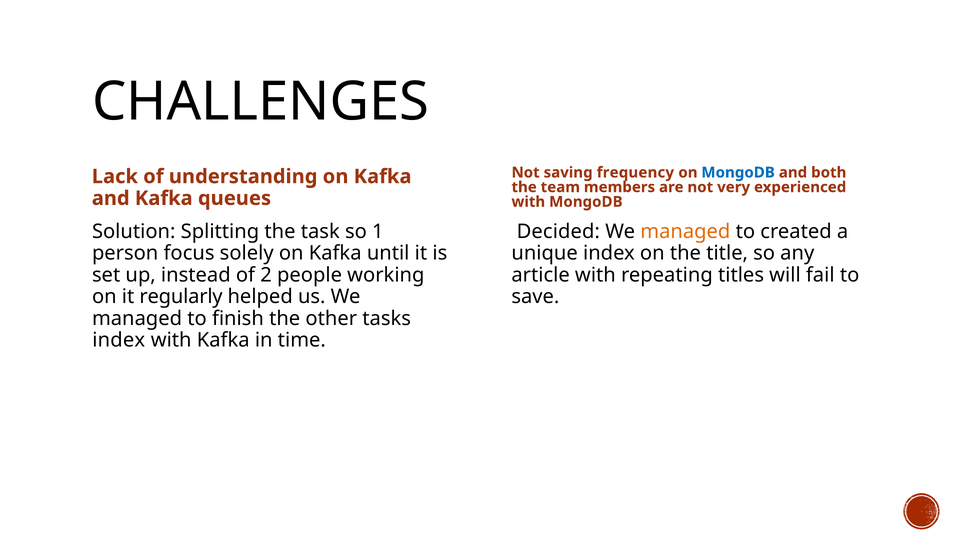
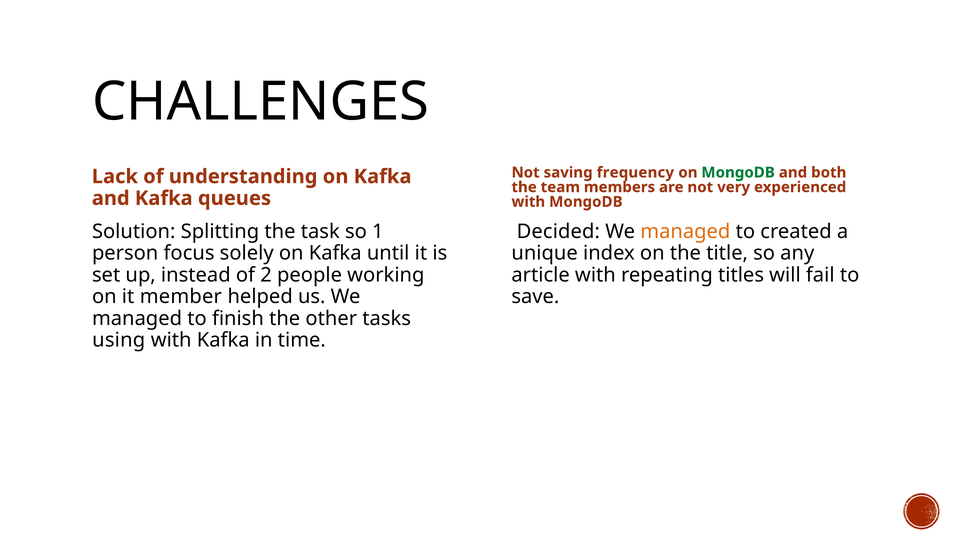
MongoDB colour: blue -> green (738, 173)
regularly: regularly -> member (181, 297)
index: index -> using (119, 340)
